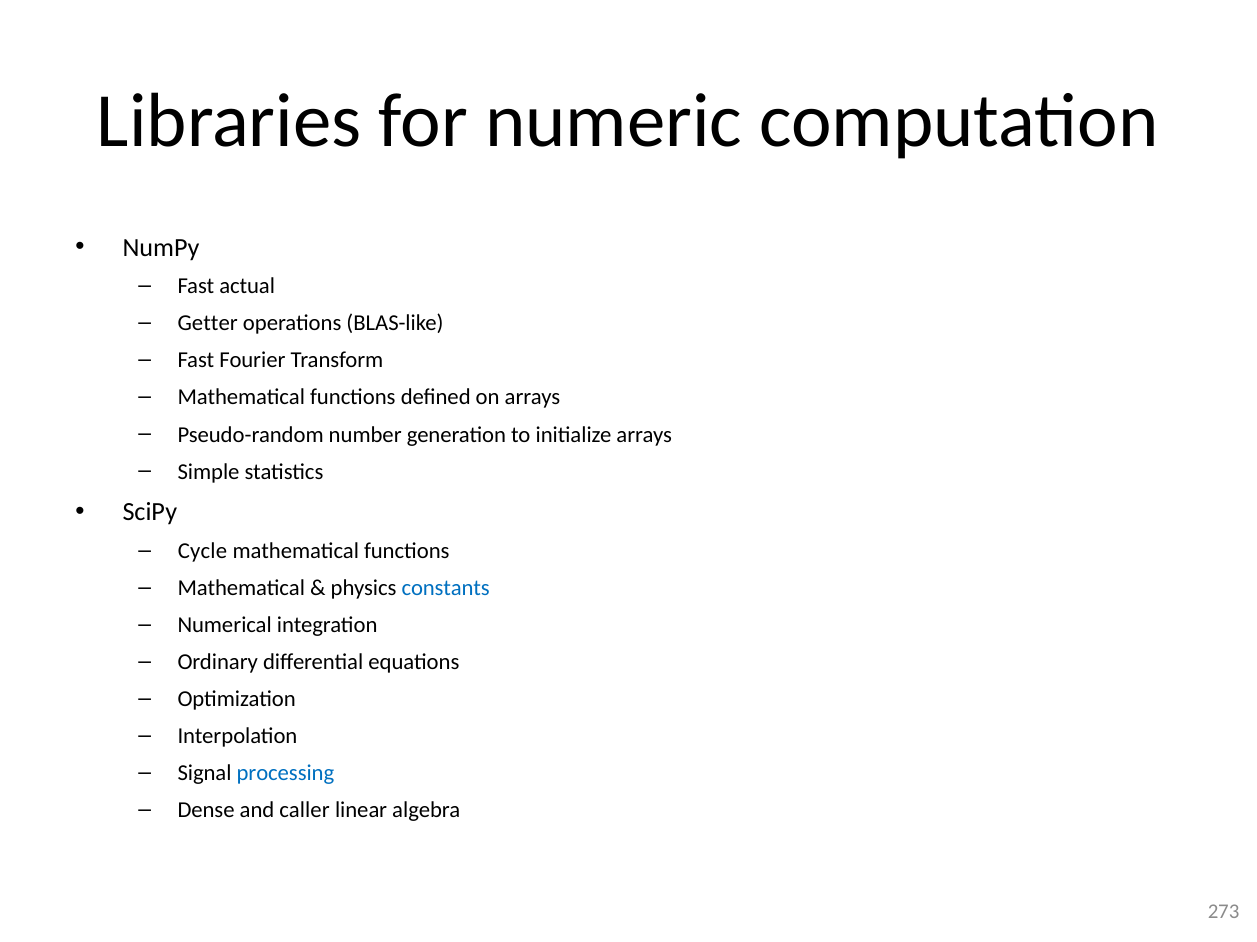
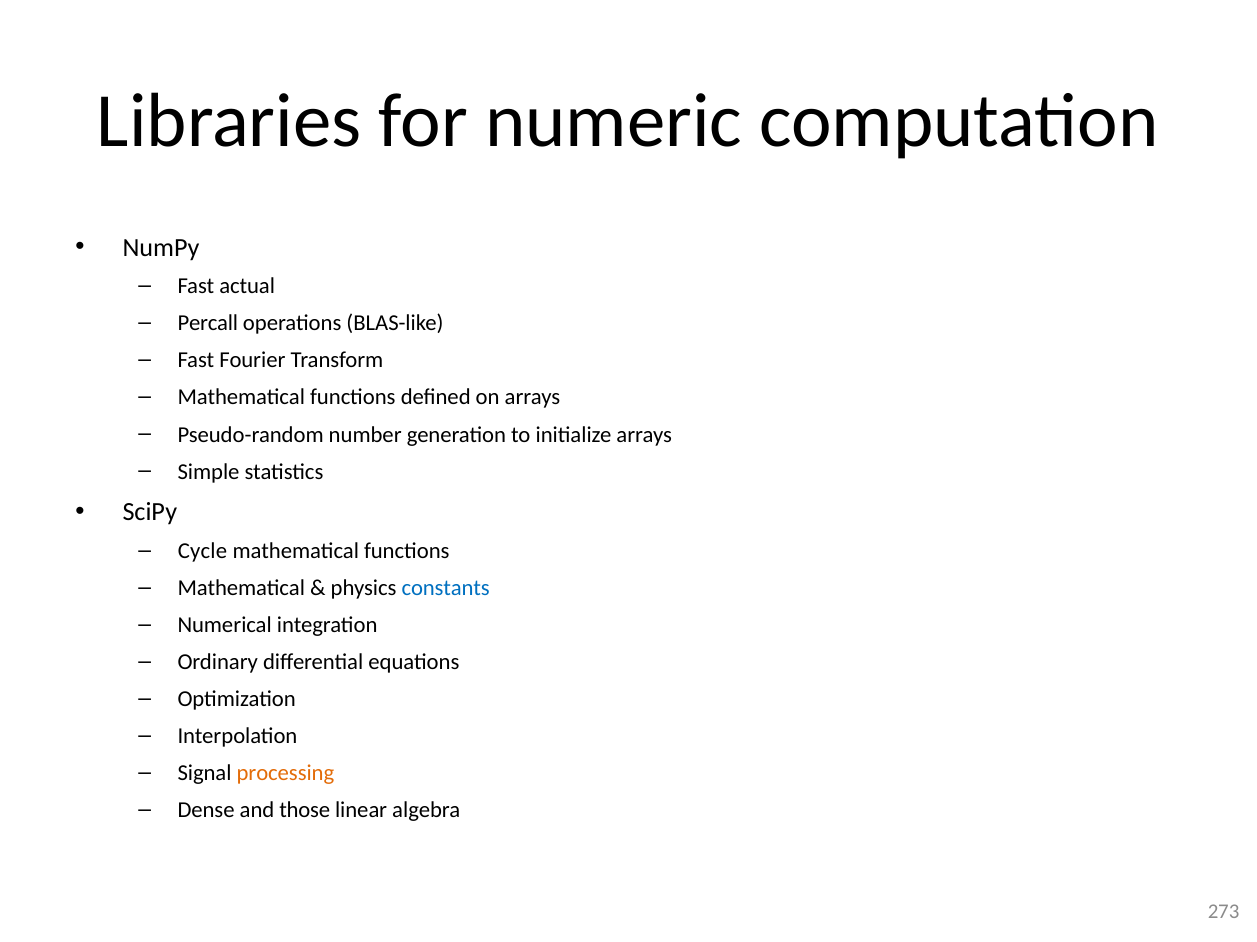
Getter: Getter -> Percall (208, 324)
processing colour: blue -> orange (285, 774)
caller: caller -> those (305, 811)
